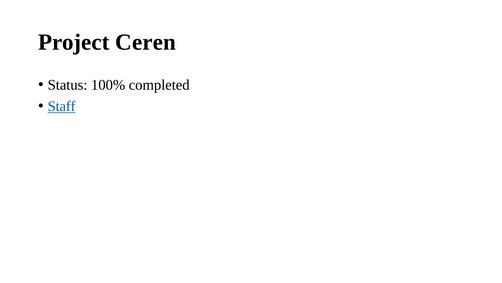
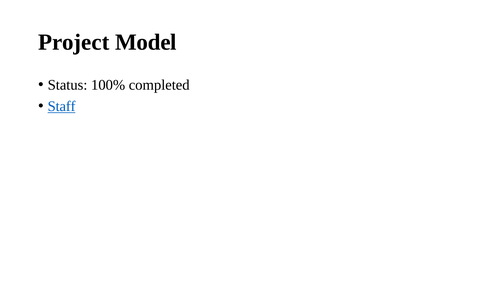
Ceren: Ceren -> Model (146, 42)
